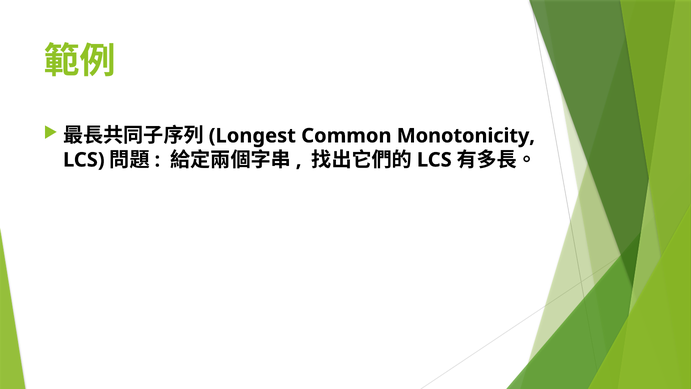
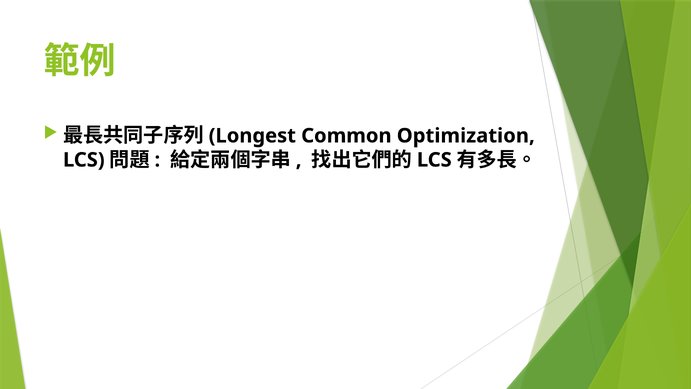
Monotonicity: Monotonicity -> Optimization (466, 136)
